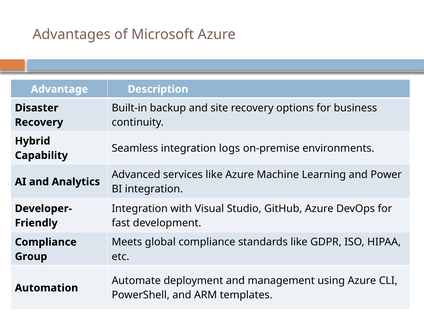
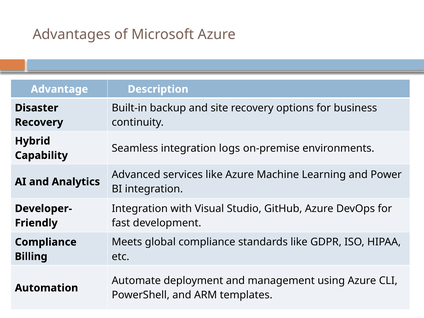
Group: Group -> Billing (31, 257)
